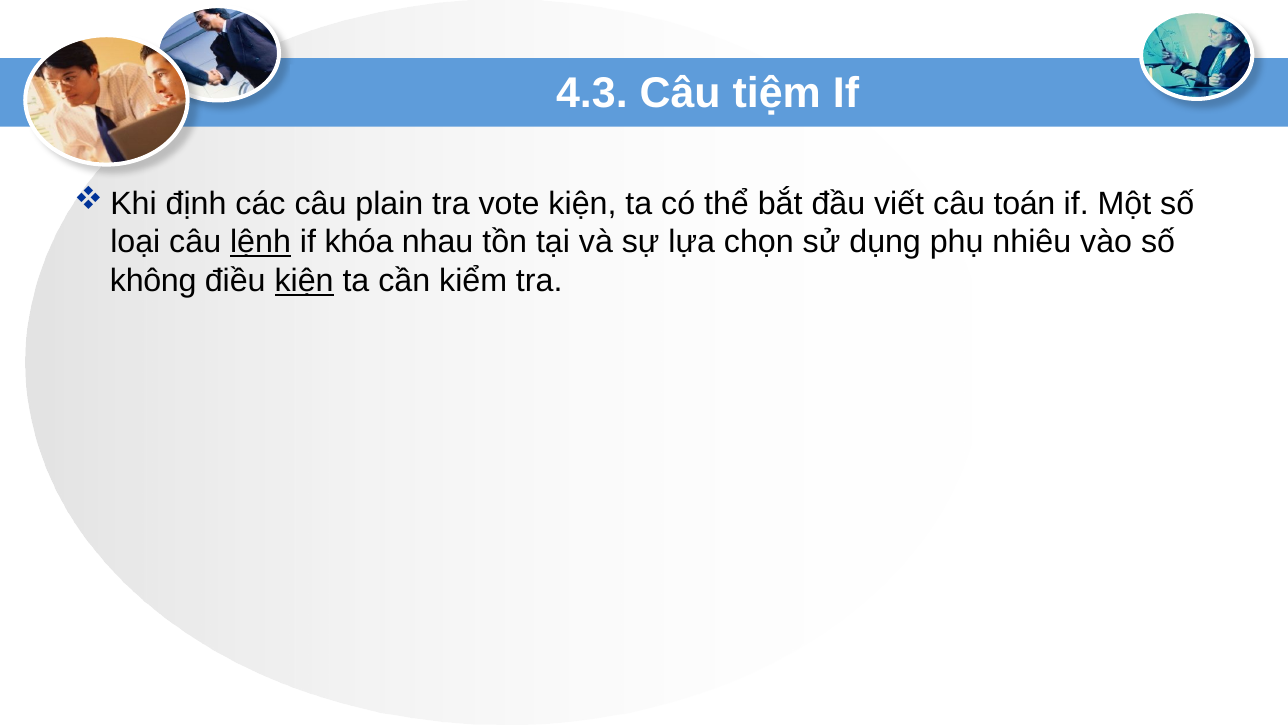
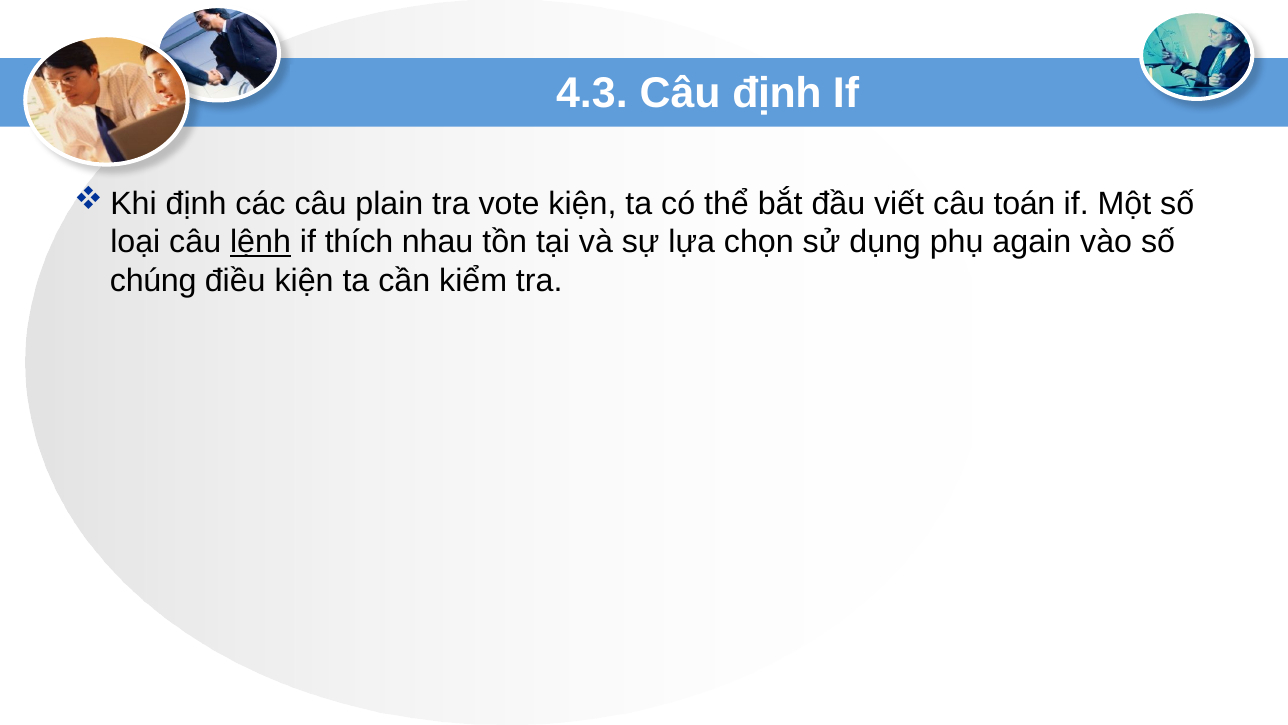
Câu tiệm: tiệm -> định (777, 93)
khóa: khóa -> thích (359, 242)
nhiêu: nhiêu -> again (1032, 242)
không: không -> chúng (153, 281)
kiện underline: present -> none (304, 281)
